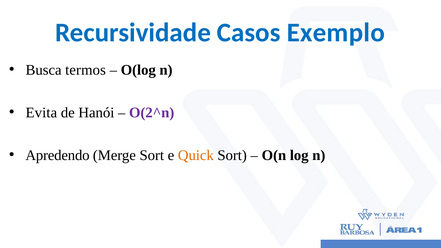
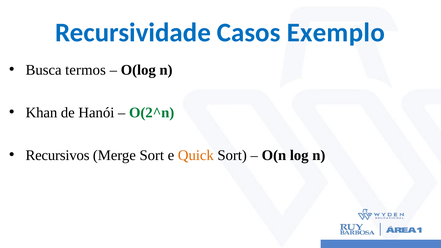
Evita: Evita -> Khan (41, 113)
O(2^n colour: purple -> green (152, 113)
Apredendo: Apredendo -> Recursivos (58, 155)
